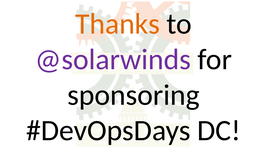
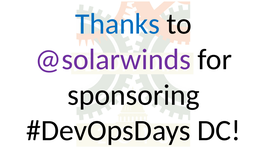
Thanks colour: orange -> blue (117, 24)
